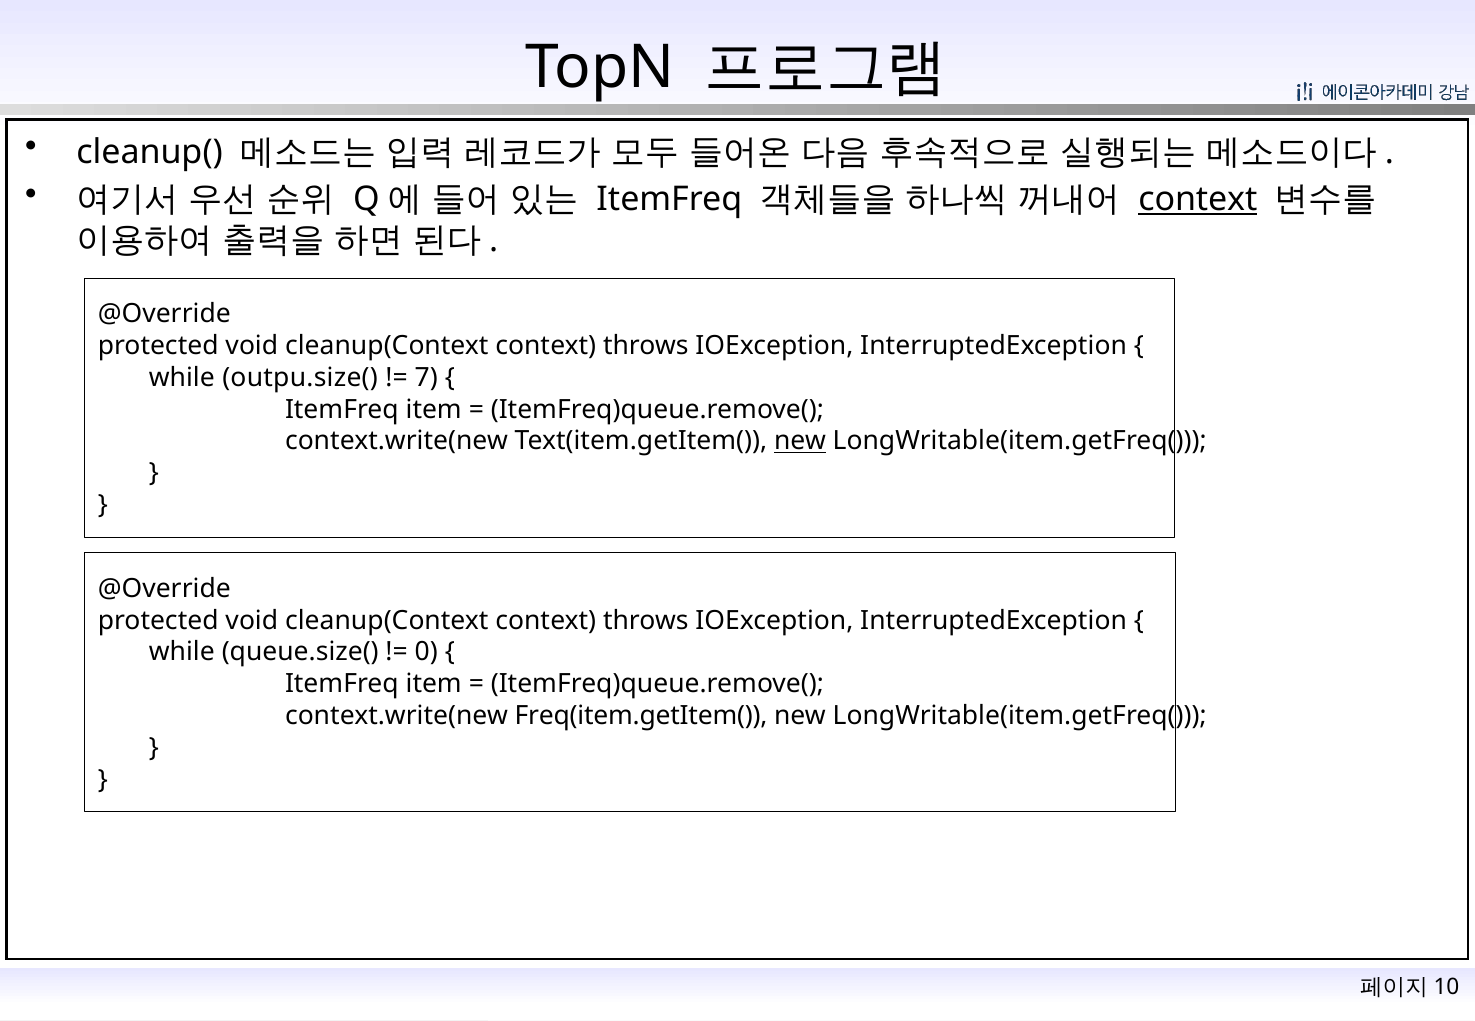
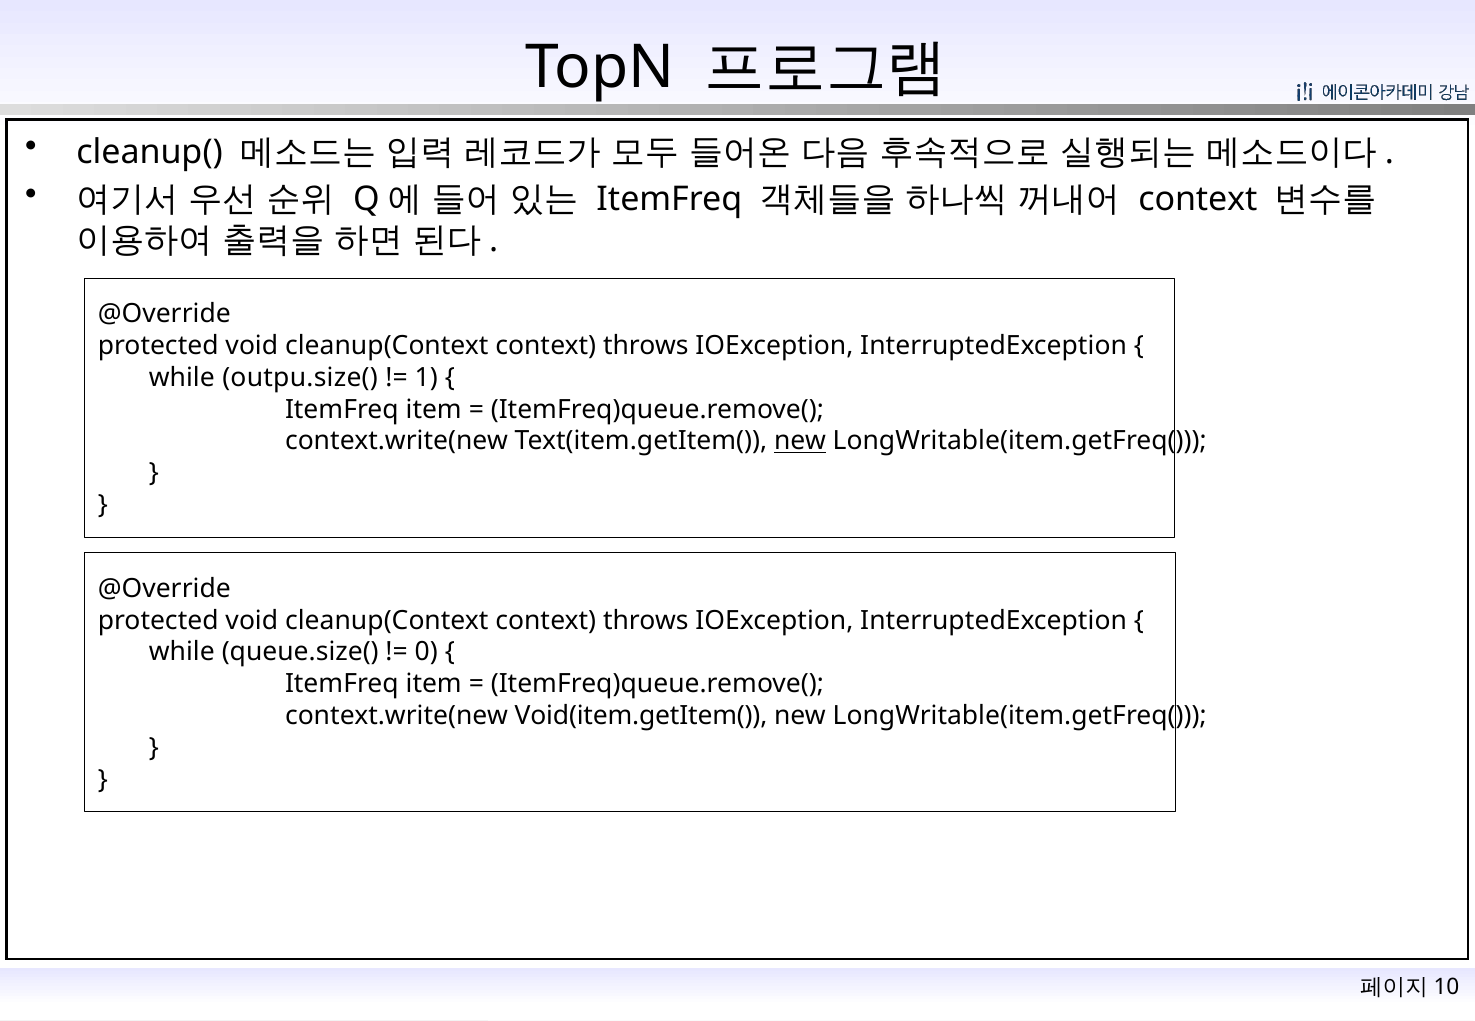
context underline: present -> none (1198, 199)
7: 7 -> 1 (426, 378)
Freq(item.getItem(: Freq(item.getItem( -> Void(item.getItem( (641, 716)
